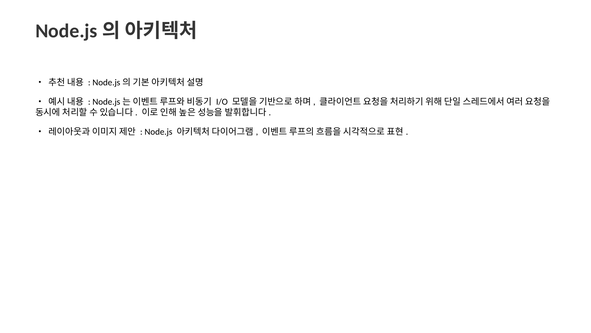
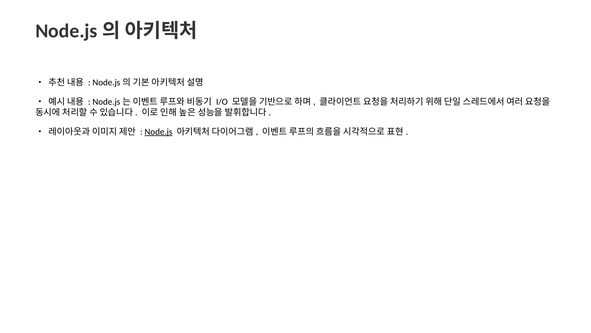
Node.js underline: none -> present (158, 131)
